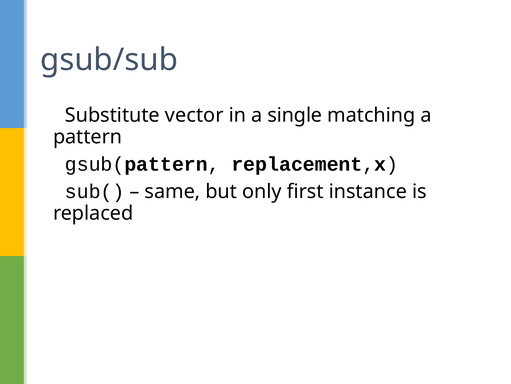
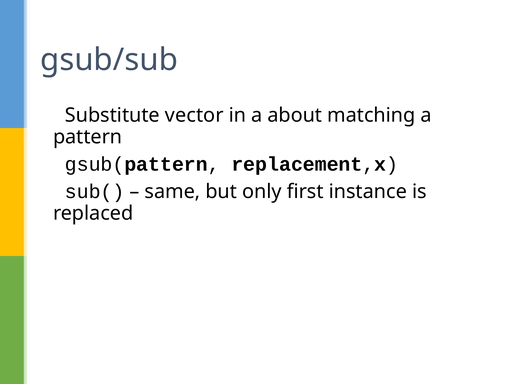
single: single -> about (295, 115)
